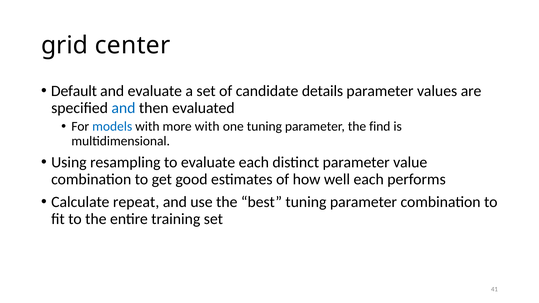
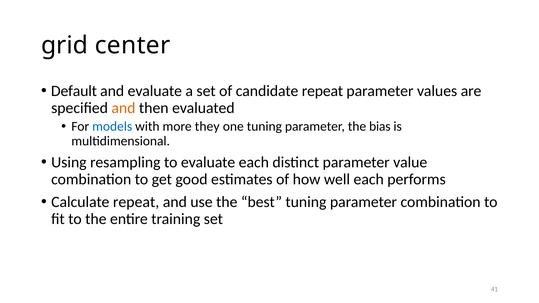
candidate details: details -> repeat (322, 91)
and colour: blue -> orange (123, 108)
more with: with -> they (207, 127)
find: find -> bias (380, 127)
